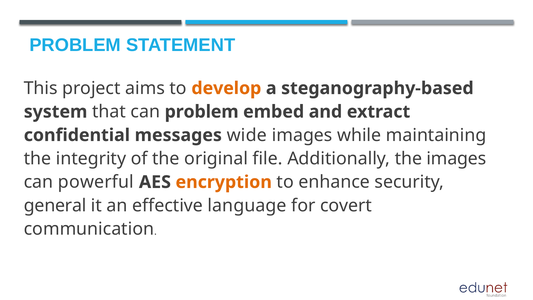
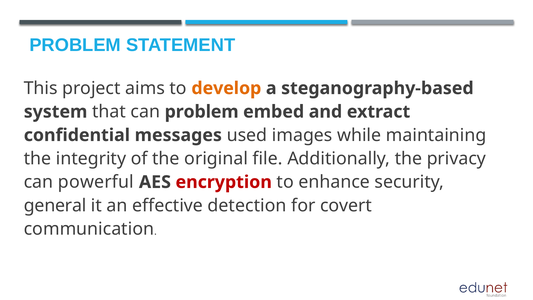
wide: wide -> used (247, 135)
the images: images -> privacy (456, 159)
encryption colour: orange -> red (224, 182)
language: language -> detection (247, 205)
